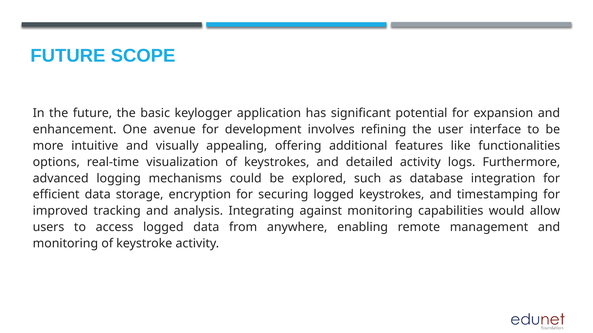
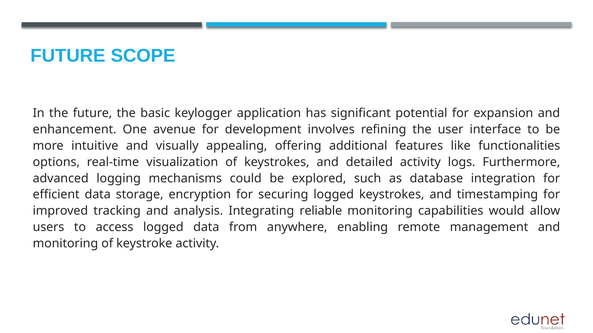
against: against -> reliable (321, 211)
